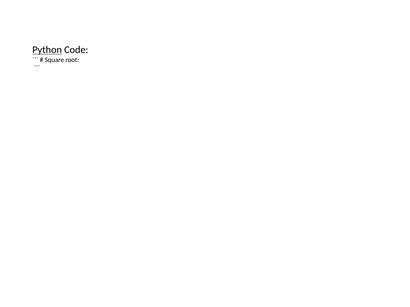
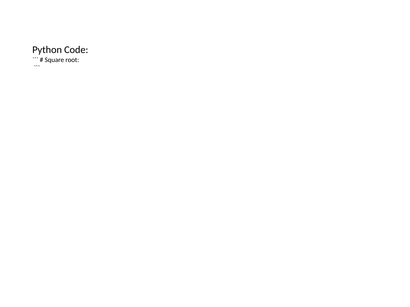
Python underline: present -> none (47, 50)
